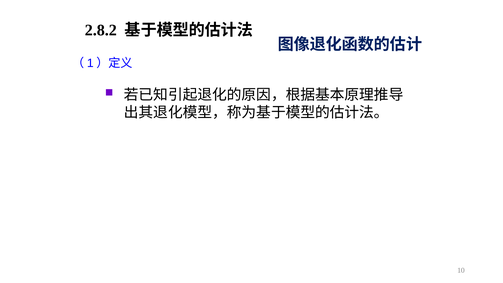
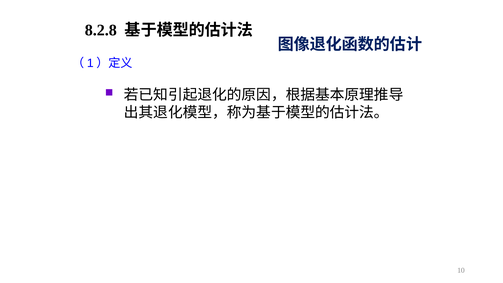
2.8.2: 2.8.2 -> 8.2.8 (101, 30)
